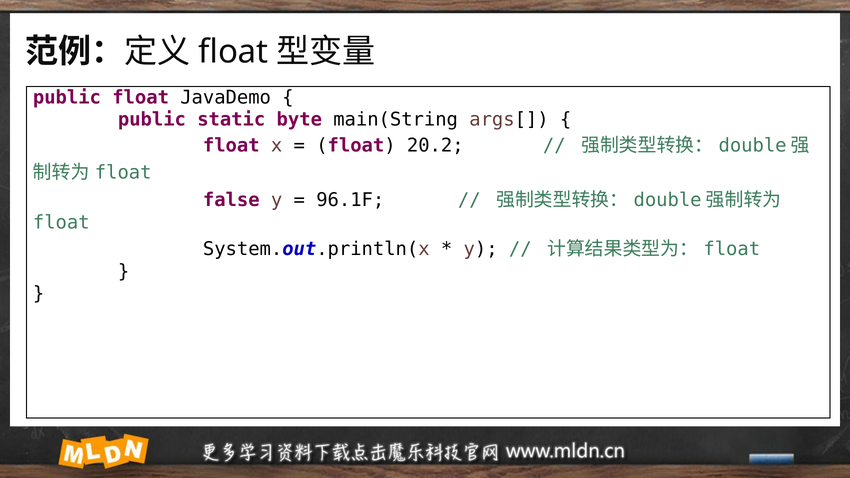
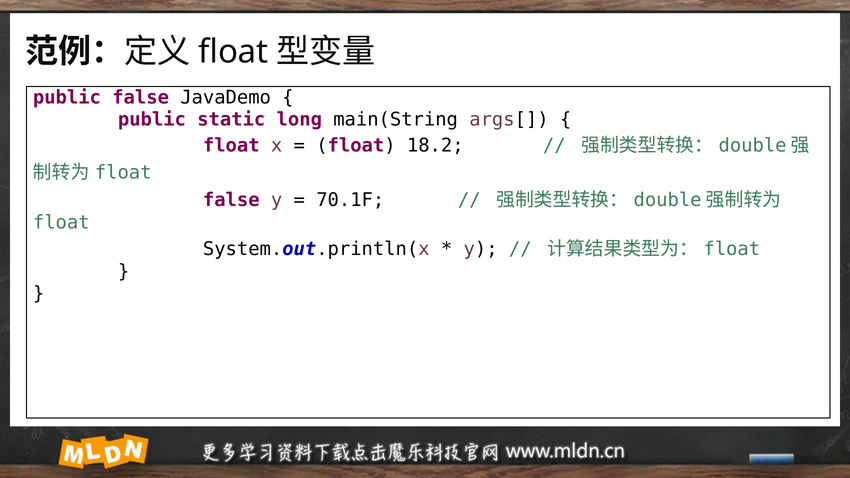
public float: float -> false (141, 98)
byte: byte -> long (299, 119)
20.2: 20.2 -> 18.2 (435, 146)
96.1F: 96.1F -> 70.1F (350, 200)
